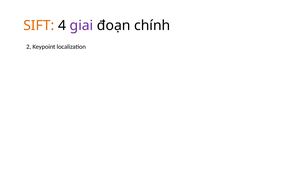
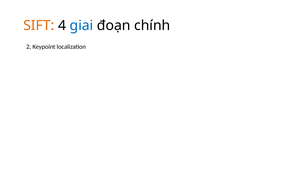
giai colour: purple -> blue (81, 26)
